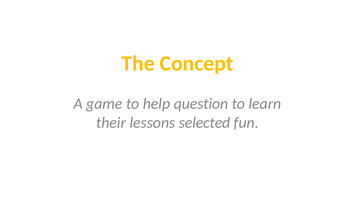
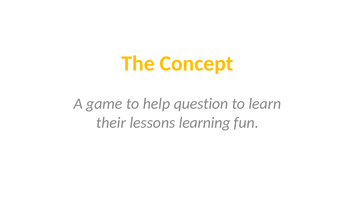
selected: selected -> learning (205, 123)
